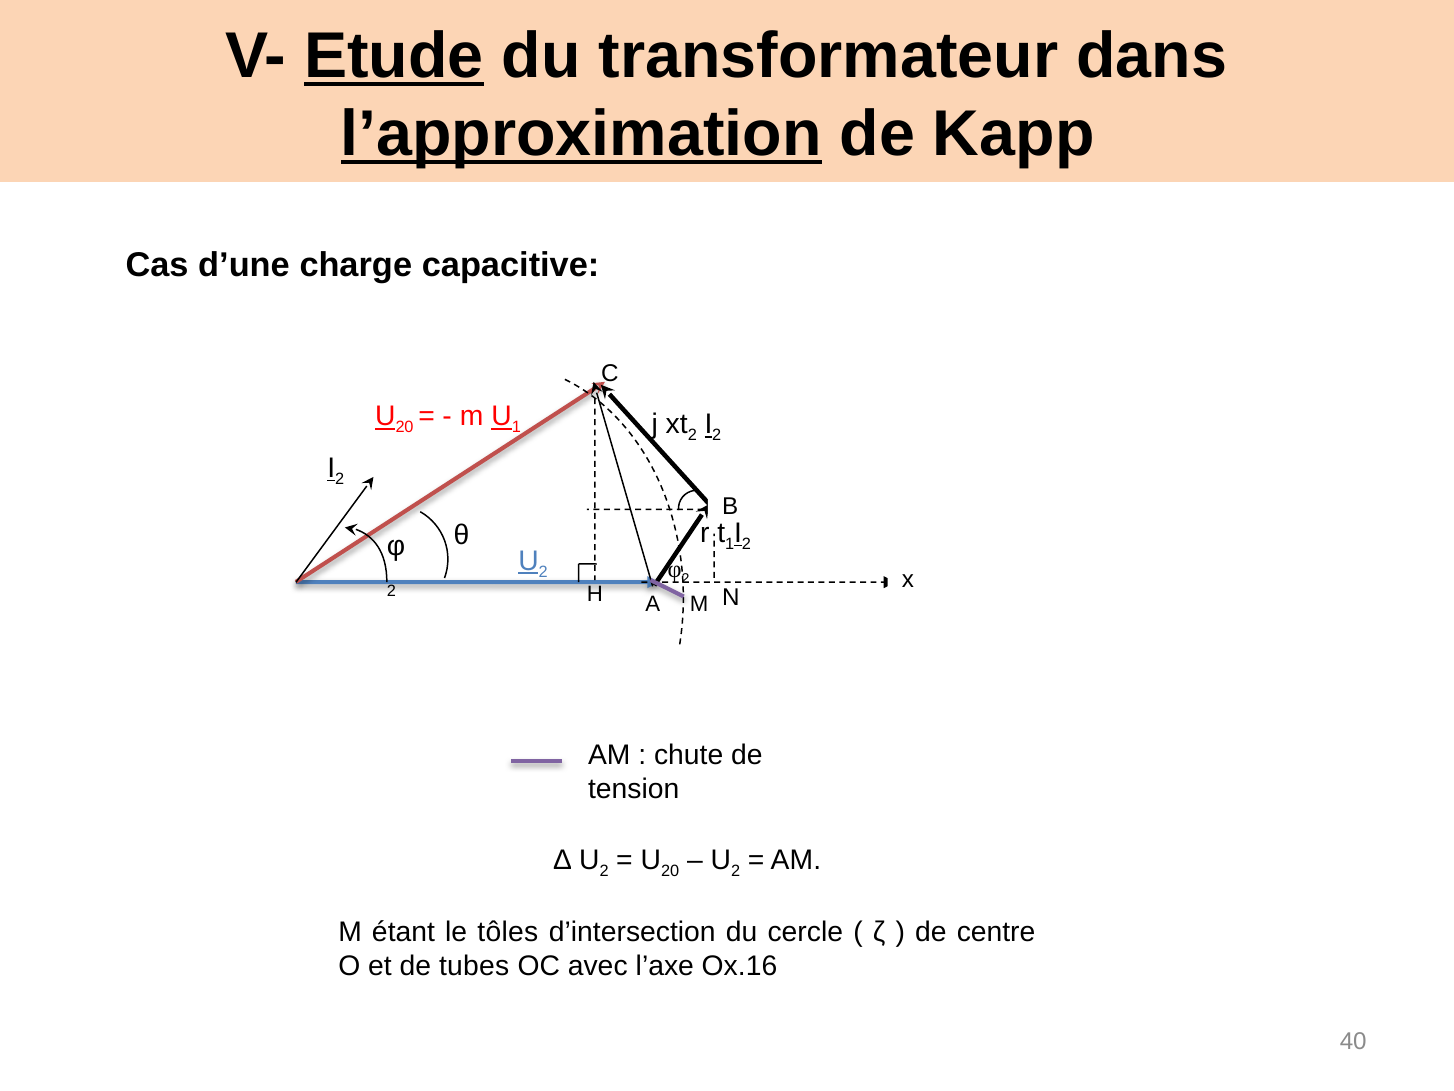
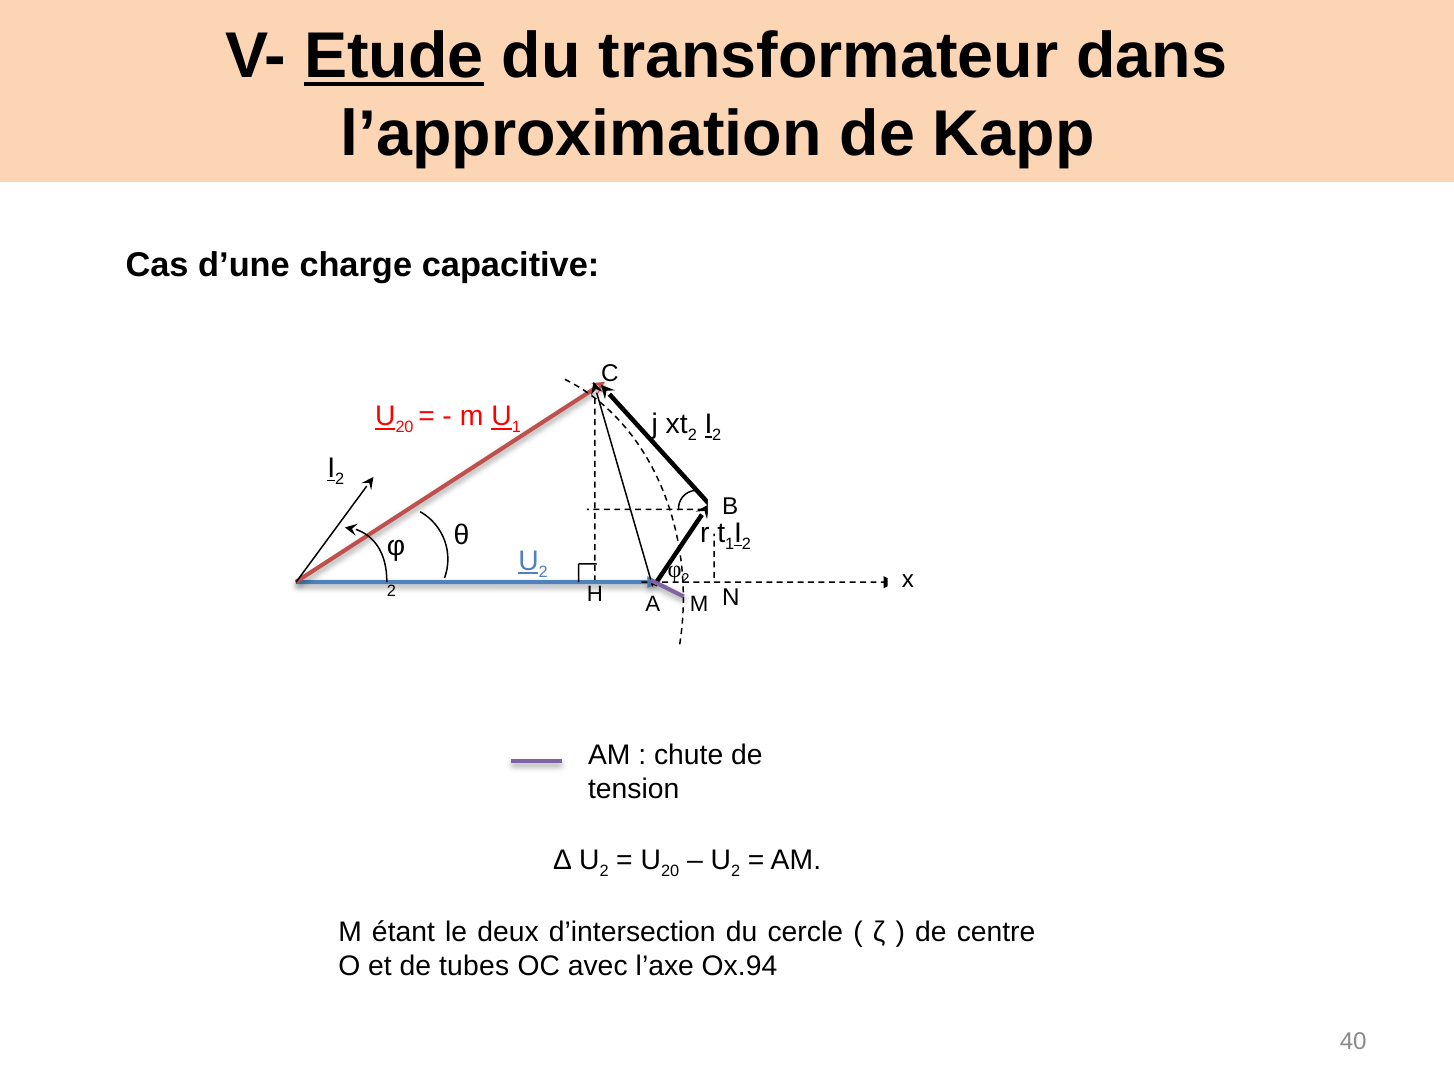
l’approximation underline: present -> none (581, 134)
tôles: tôles -> deux (508, 932)
Ox.16: Ox.16 -> Ox.94 (739, 966)
